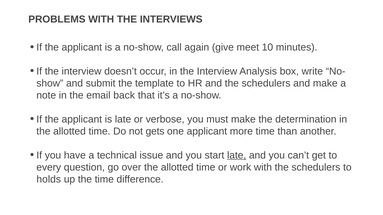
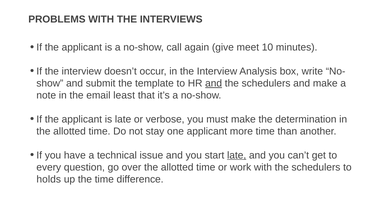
and underline: none -> present (214, 83)
back: back -> least (124, 96)
gets: gets -> stay (155, 132)
